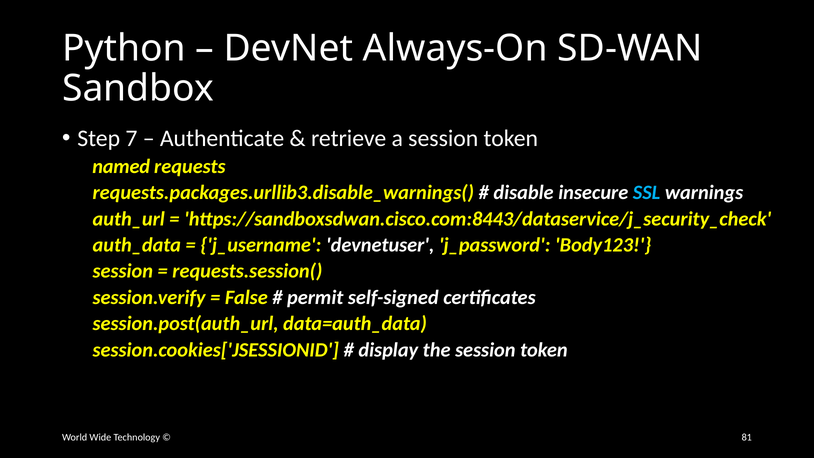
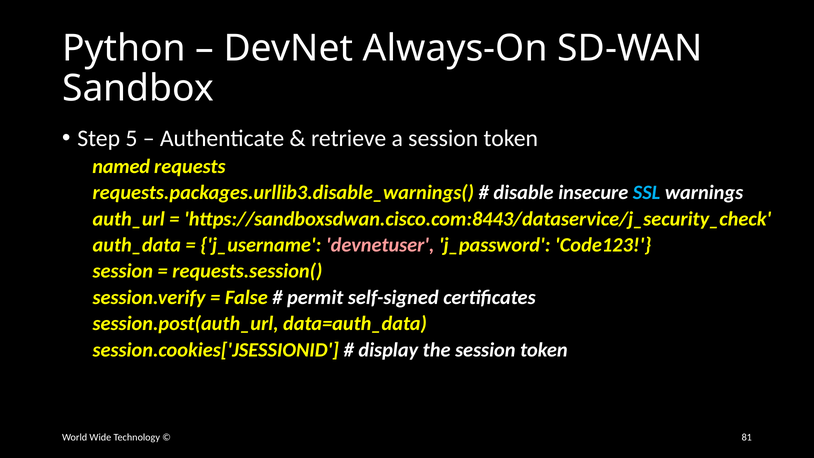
7: 7 -> 5 (131, 138)
devnetuser colour: white -> pink (380, 245)
Body123: Body123 -> Code123 (603, 245)
